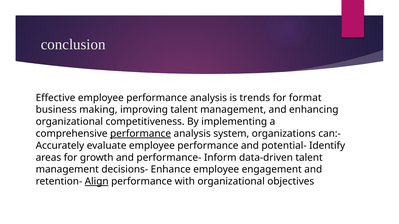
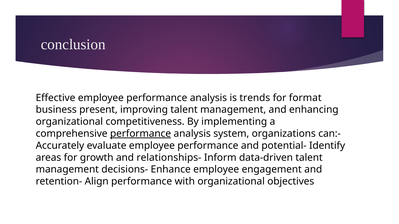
making: making -> present (98, 110)
performance-: performance- -> relationships- (169, 158)
Align underline: present -> none (97, 182)
